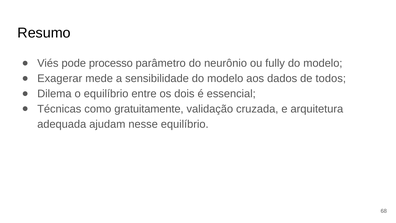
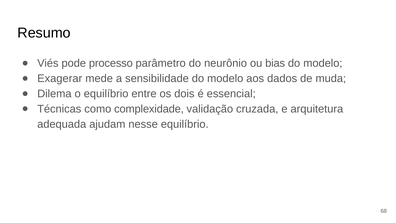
fully: fully -> bias (275, 63)
todos: todos -> muda (331, 78)
gratuitamente: gratuitamente -> complexidade (149, 109)
